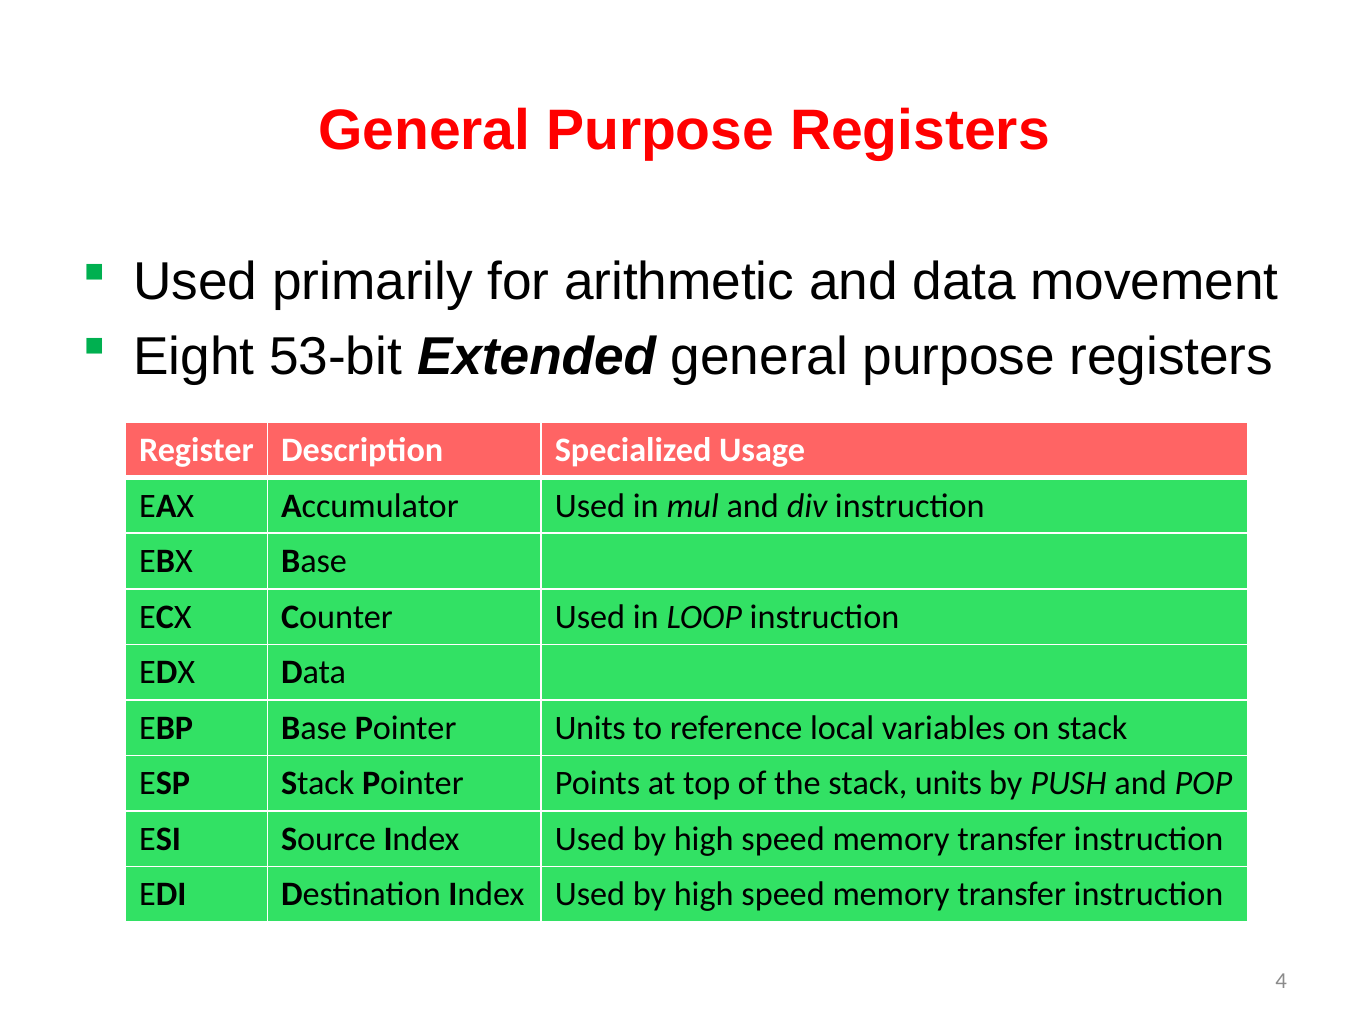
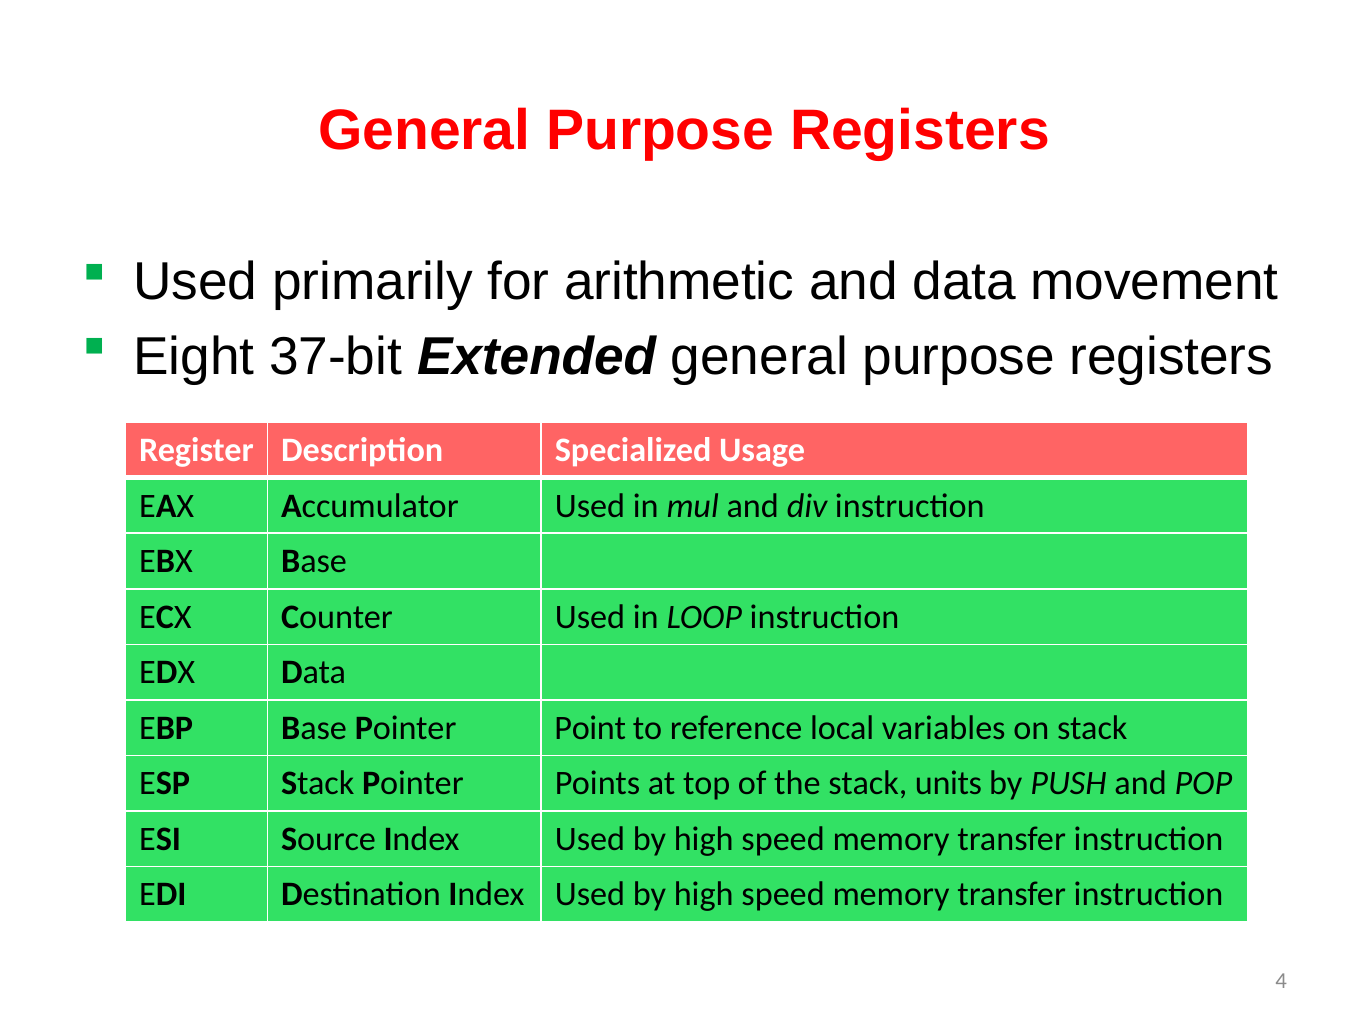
53-bit: 53-bit -> 37-bit (336, 357)
Pointer Units: Units -> Point (590, 728)
